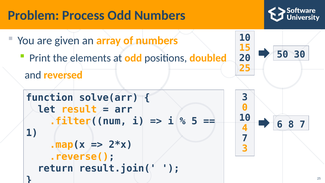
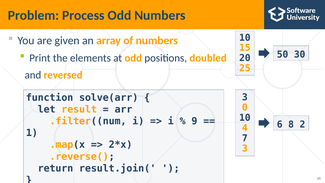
5: 5 -> 9 (194, 121)
8 7: 7 -> 2 (302, 124)
